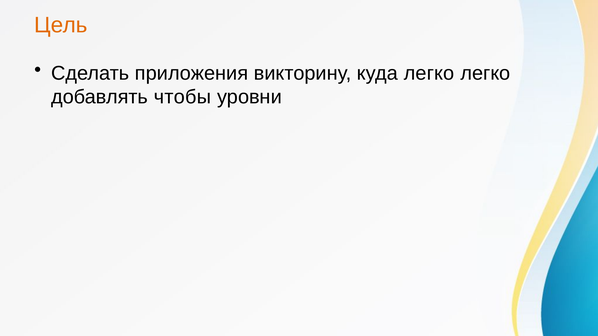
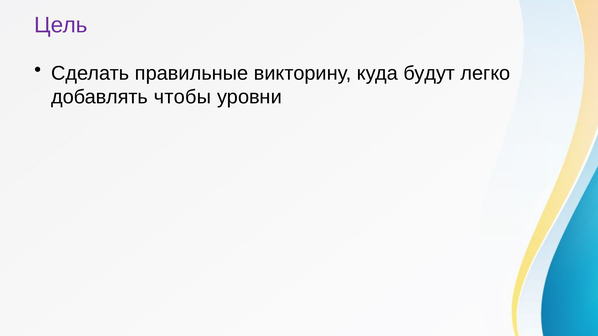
Цель colour: orange -> purple (61, 25)
приложения: приложения -> правильные (192, 73)
куда легко: легко -> будут (429, 73)
